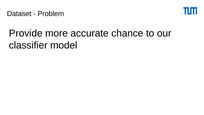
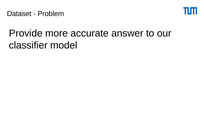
chance: chance -> answer (127, 33)
